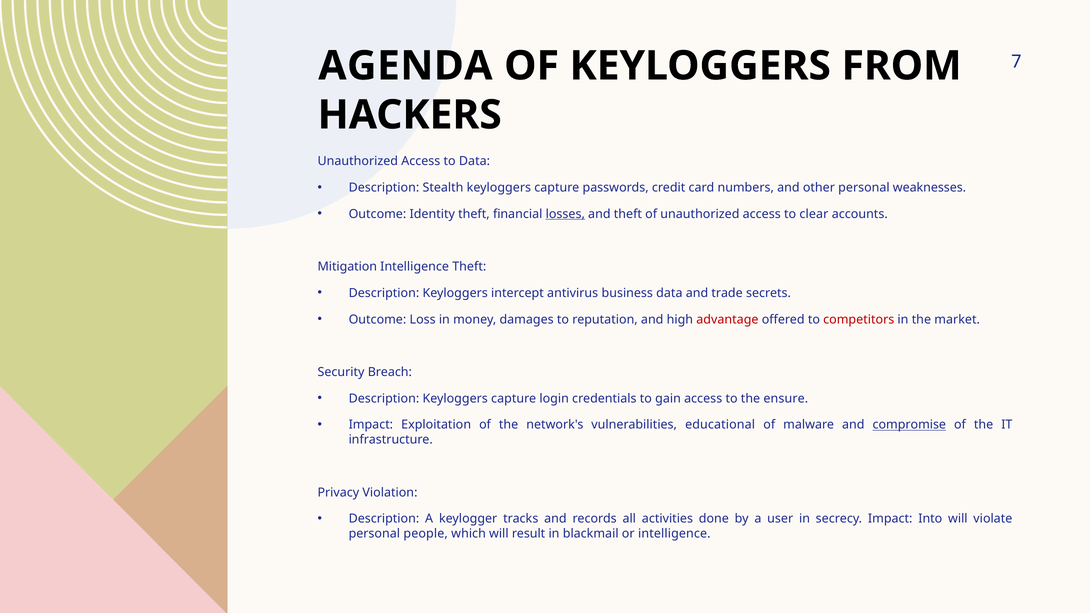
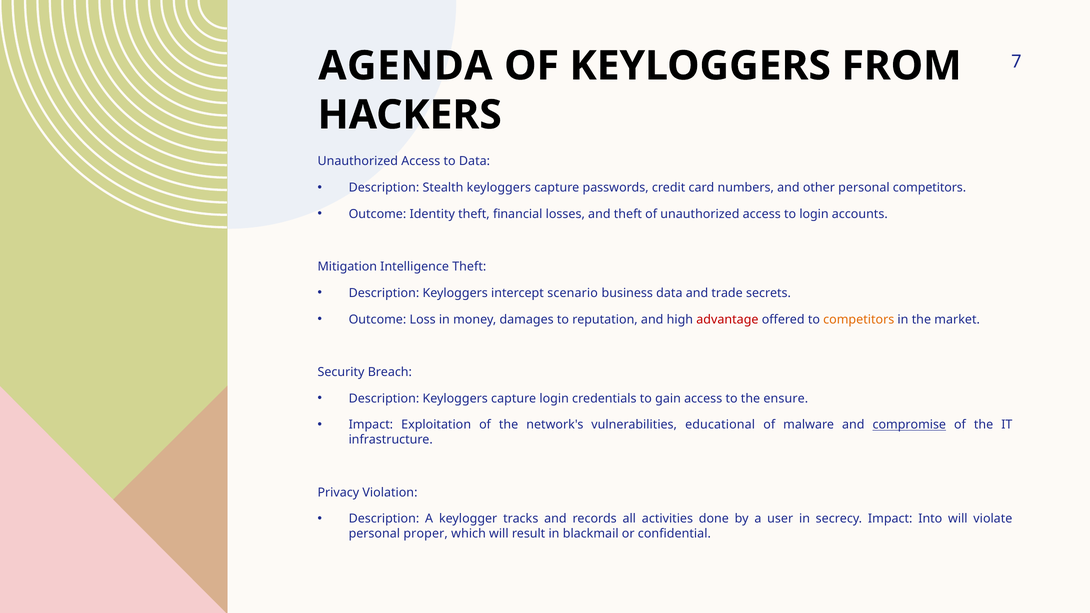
personal weaknesses: weaknesses -> competitors (929, 188)
losses underline: present -> none (565, 214)
to clear: clear -> login (814, 214)
antivirus: antivirus -> scenario (573, 293)
competitors colour: red -> orange (859, 319)
people: people -> proper (426, 534)
or intelligence: intelligence -> confidential (674, 534)
